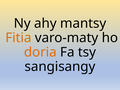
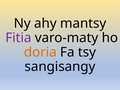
Fitia colour: orange -> purple (18, 38)
